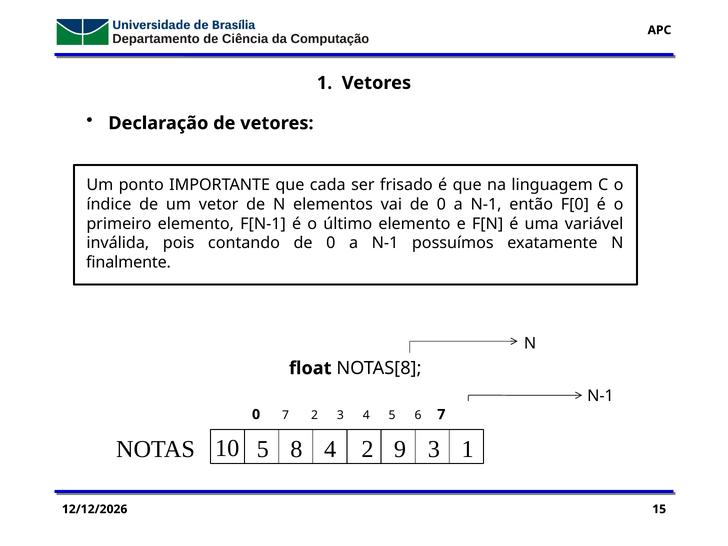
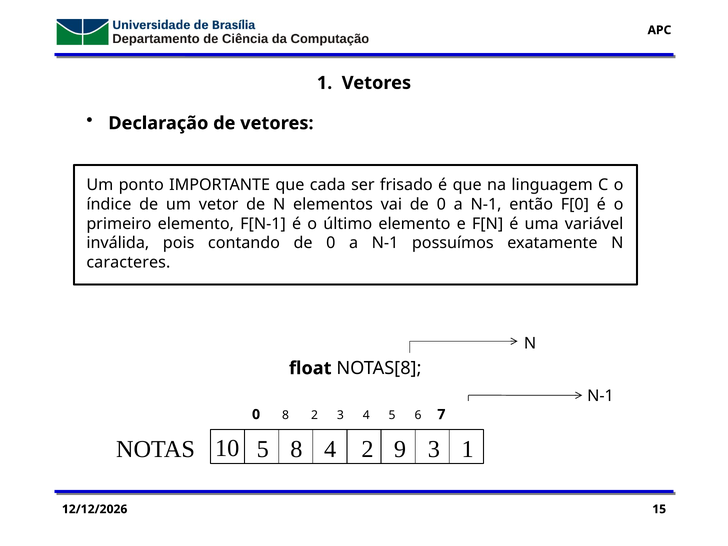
finalmente: finalmente -> caracteres (128, 263)
0 7: 7 -> 8 (286, 415)
